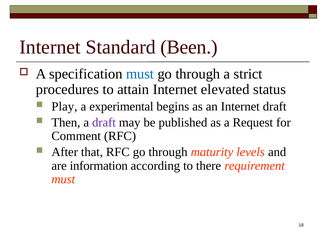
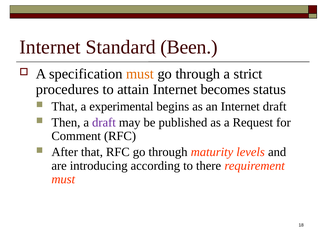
must colour: blue -> orange (140, 74)
elevated: elevated -> becomes (225, 89)
Play: Play -> That (65, 106)
information: information -> introducing (99, 166)
